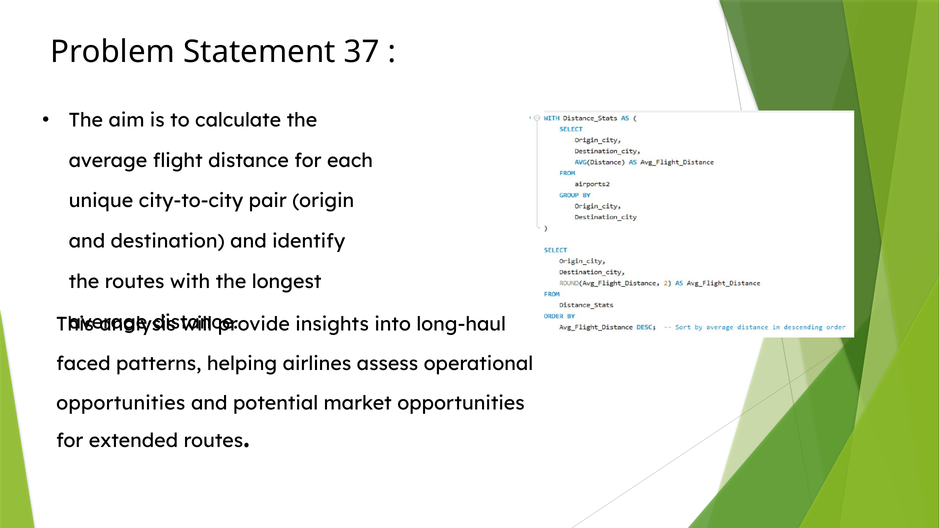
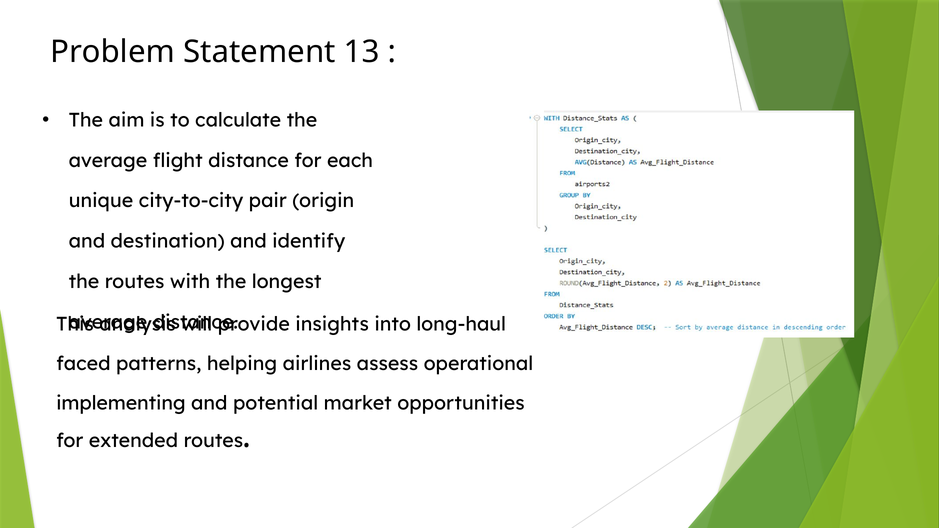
37: 37 -> 13 (362, 52)
opportunities: opportunities -> implementing (121, 404)
